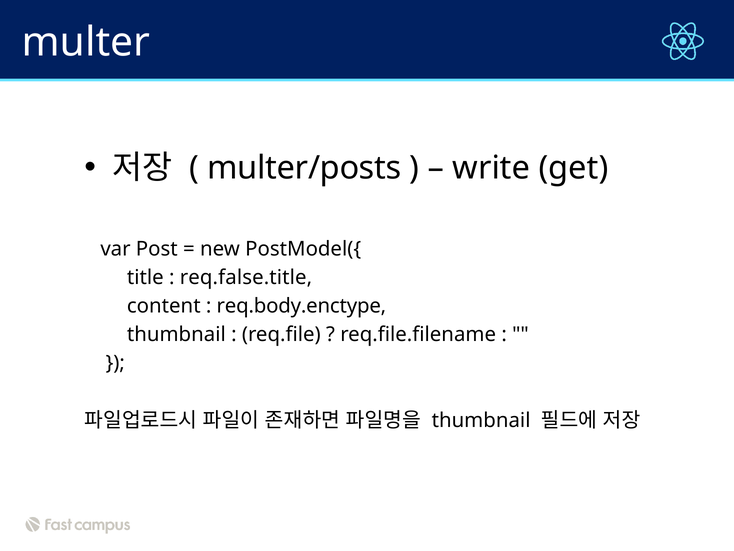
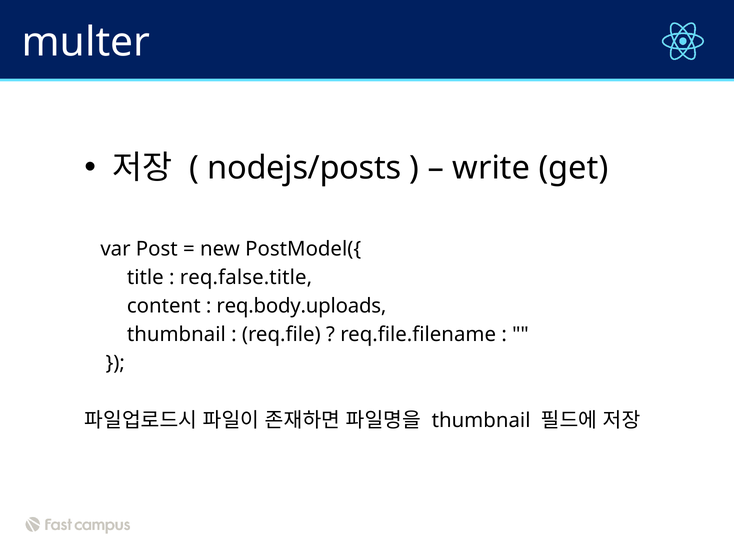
multer/posts: multer/posts -> nodejs/posts (304, 168)
req.body.enctype: req.body.enctype -> req.body.uploads (301, 306)
